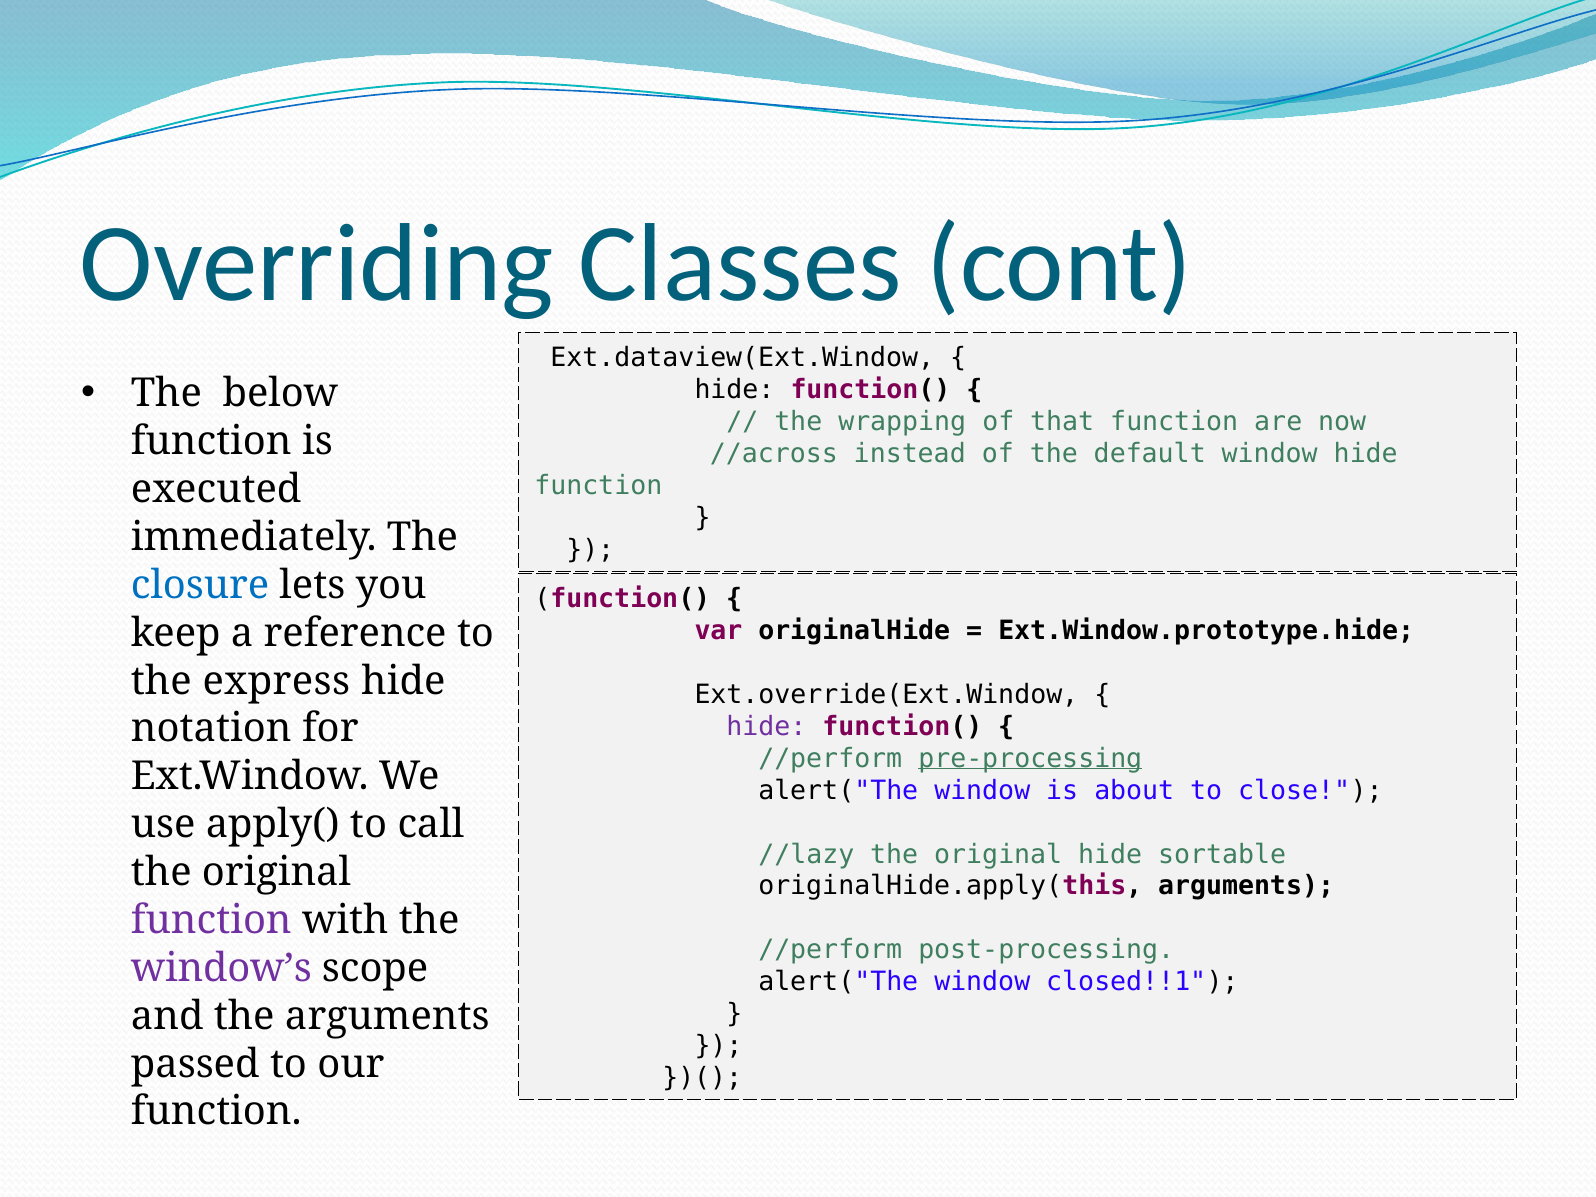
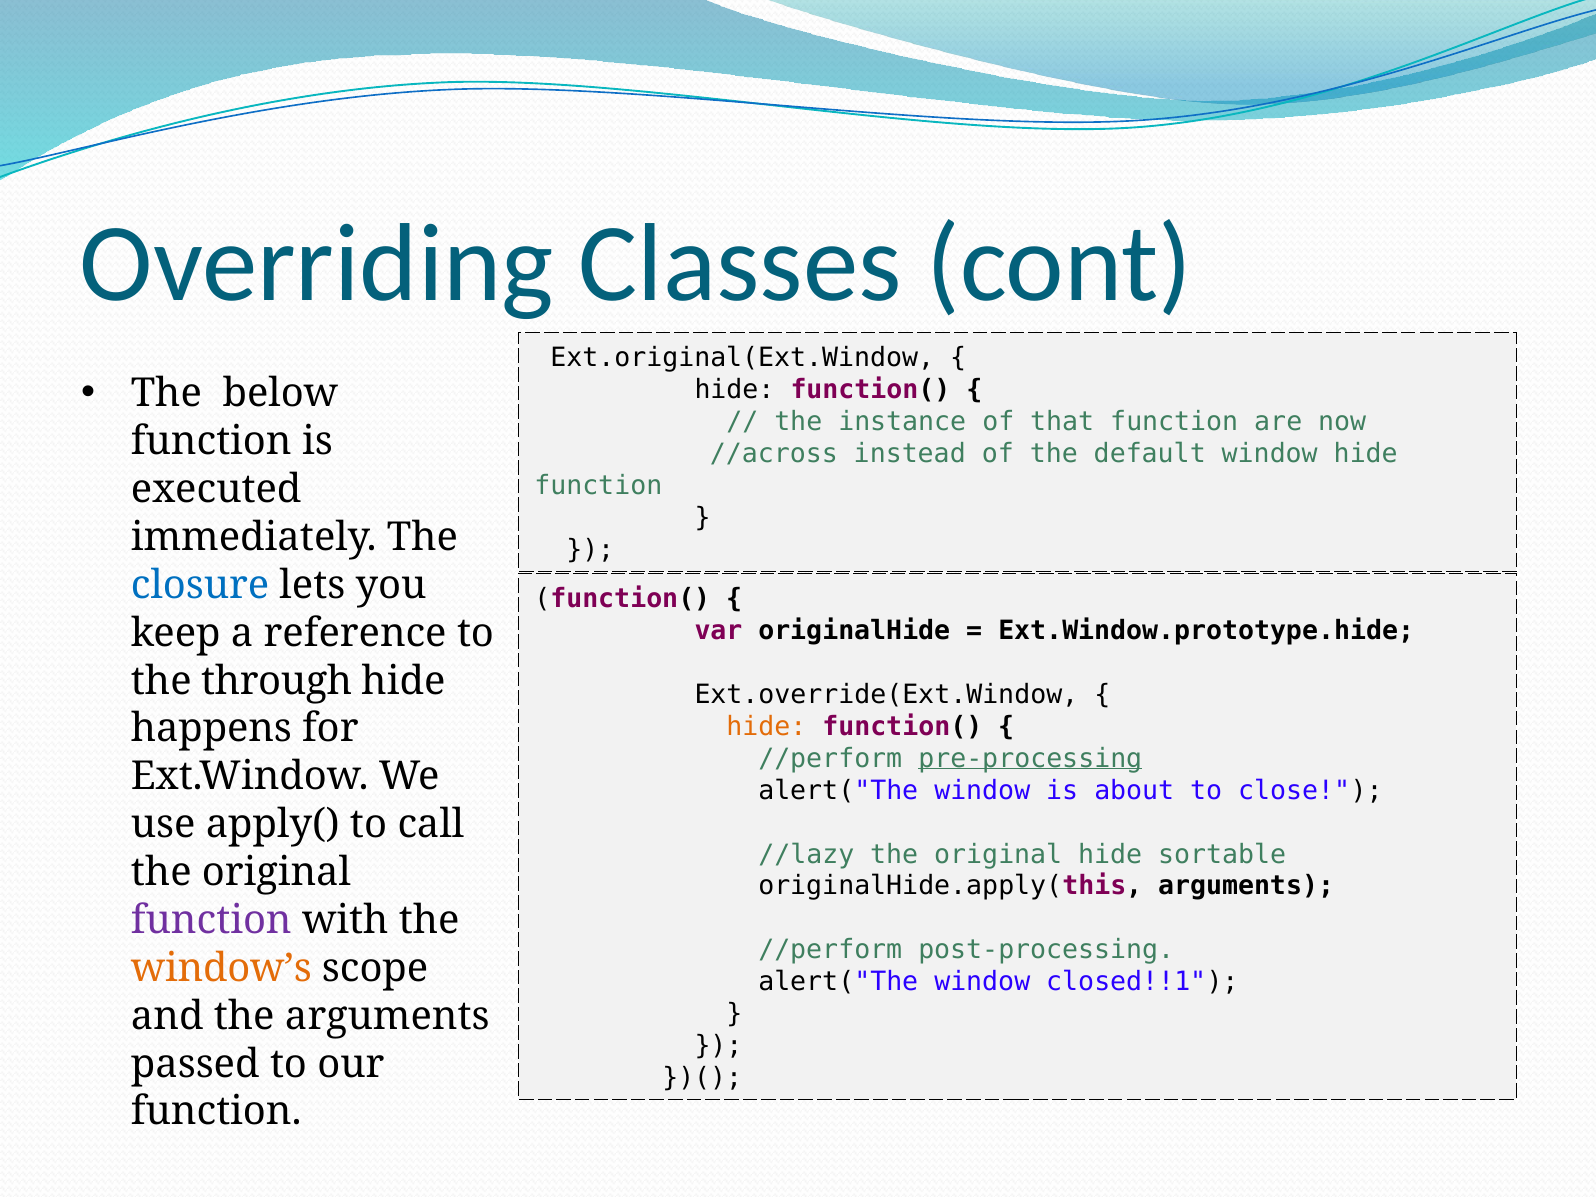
Ext.dataview(Ext.Window: Ext.dataview(Ext.Window -> Ext.original(Ext.Window (742, 358)
wrapping: wrapping -> instance (902, 422)
express: express -> through (277, 681)
hide colour: purple -> orange (766, 727)
notation: notation -> happens (211, 729)
window’s colour: purple -> orange (221, 968)
